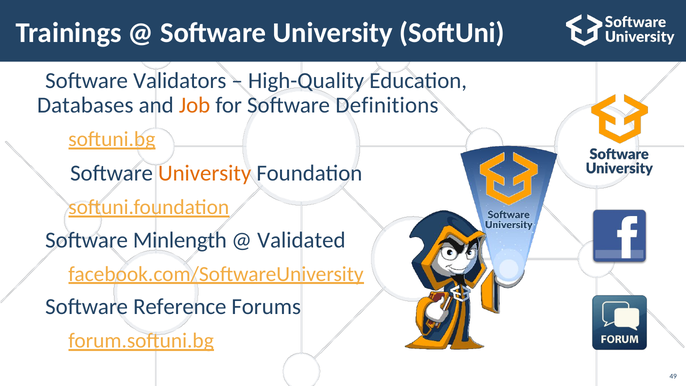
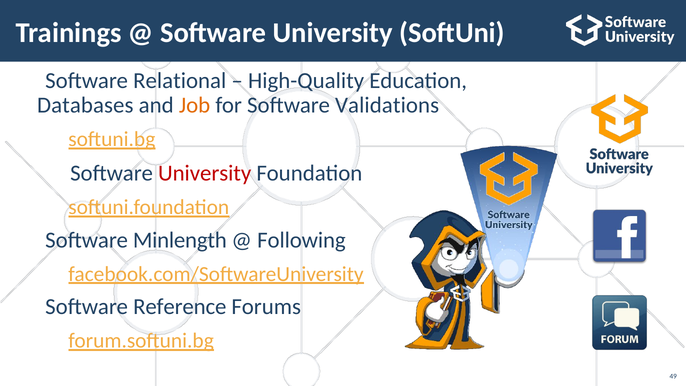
Validators: Validators -> Relational (180, 81)
Definitions: Definitions -> Validations (387, 105)
University colour: orange -> red (205, 173)
Validated: Validated -> Following (301, 240)
